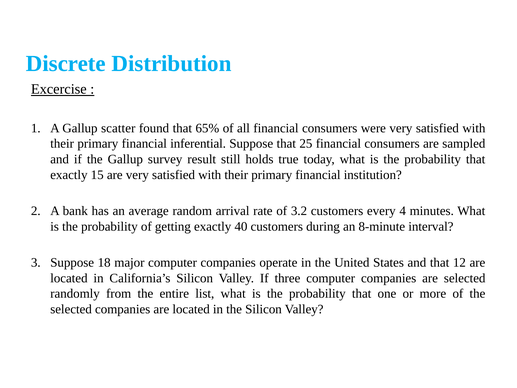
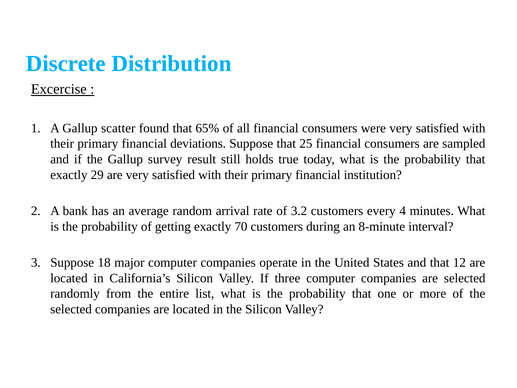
inferential: inferential -> deviations (198, 144)
15: 15 -> 29 (97, 175)
40: 40 -> 70 (241, 226)
